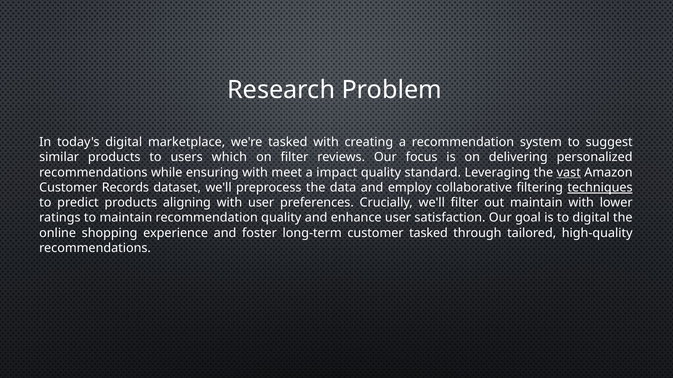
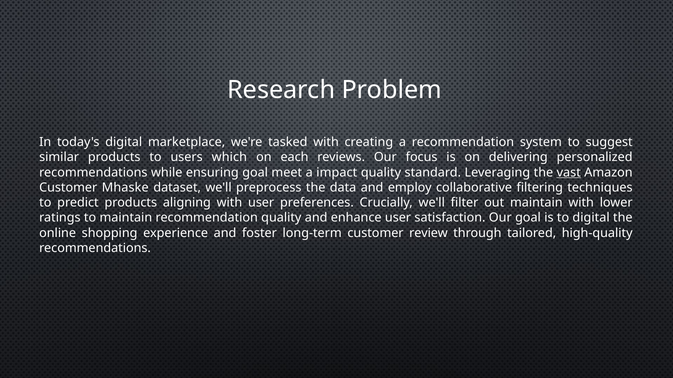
on filter: filter -> each (294, 158)
ensuring with: with -> goal (255, 173)
Records: Records -> Mhaske (125, 188)
techniques underline: present -> none (600, 188)
customer tasked: tasked -> review (428, 233)
